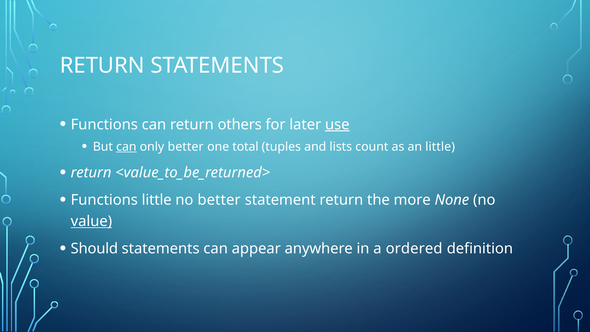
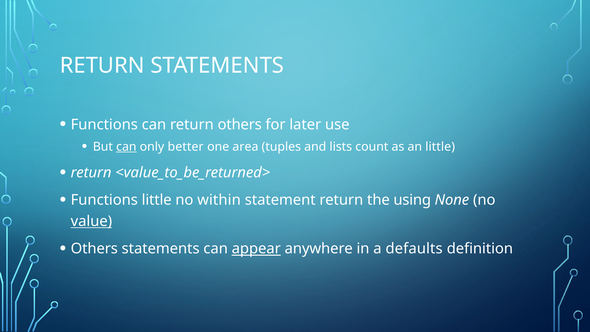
use underline: present -> none (337, 124)
total: total -> area (245, 147)
no better: better -> within (219, 200)
more: more -> using (412, 200)
Should: Should -> Others (94, 249)
appear underline: none -> present (256, 249)
ordered: ordered -> defaults (414, 249)
